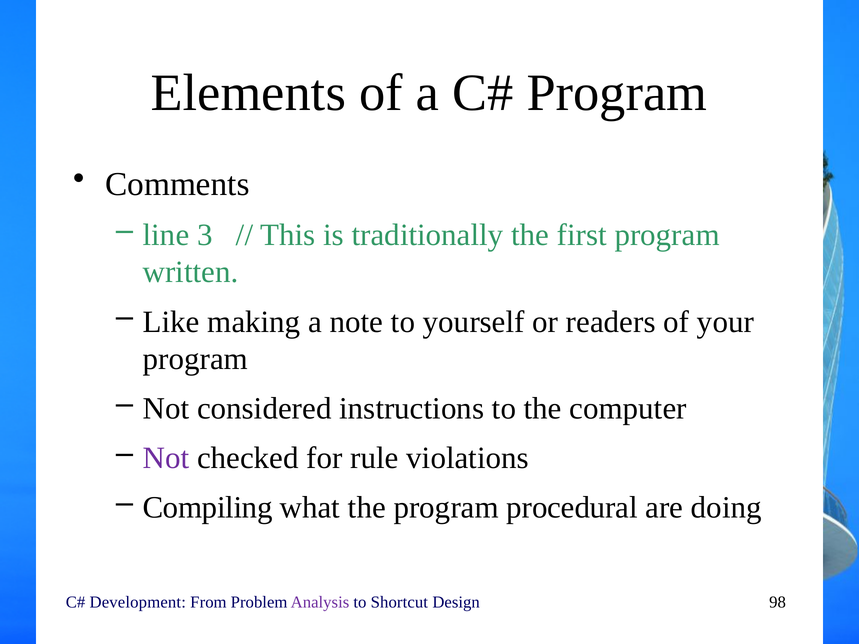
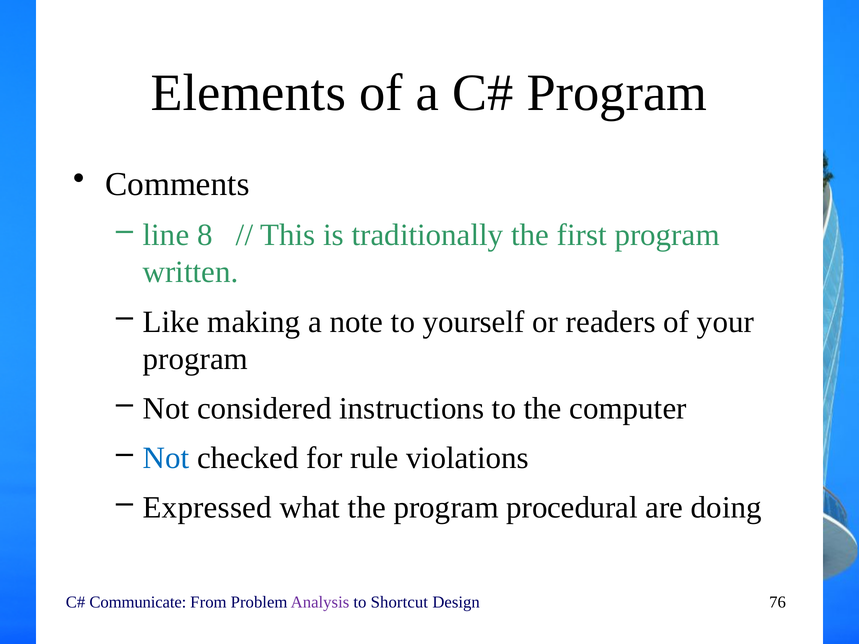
3: 3 -> 8 (205, 235)
Not colour: purple -> blue (166, 458)
Compiling: Compiling -> Expressed (207, 508)
Development: Development -> Communicate (138, 602)
98: 98 -> 76 (778, 602)
